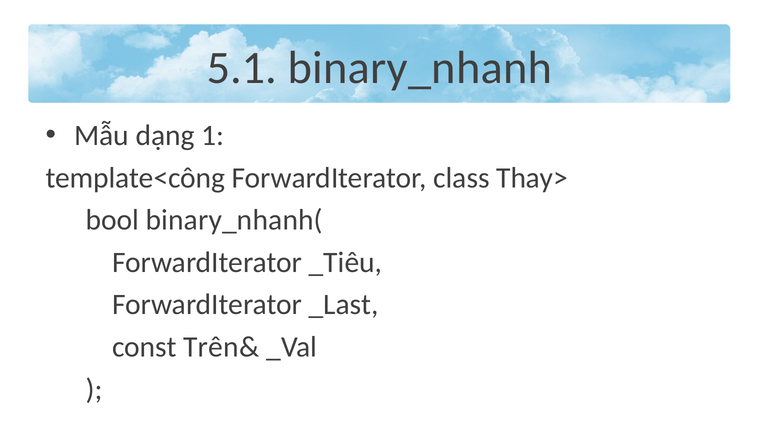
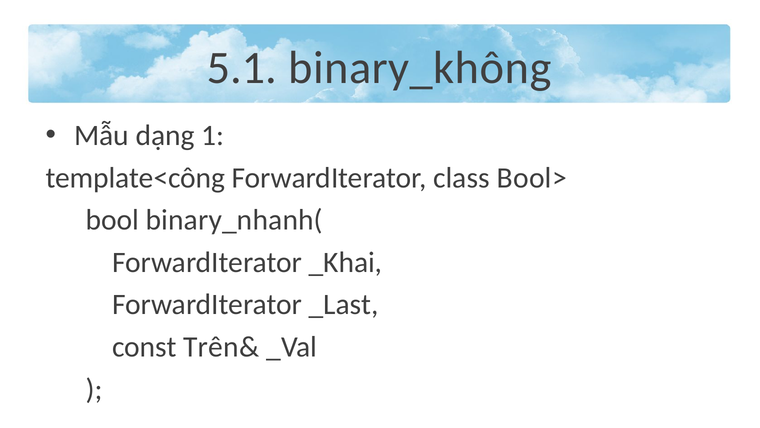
binary_nhanh: binary_nhanh -> binary_không (420, 68)
Thay>: Thay> -> Bool> (532, 178)
_Tiêu: _Tiêu -> _Khai (345, 262)
